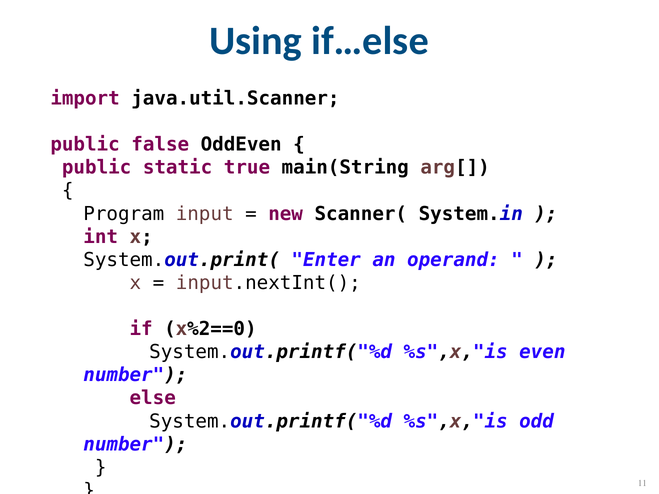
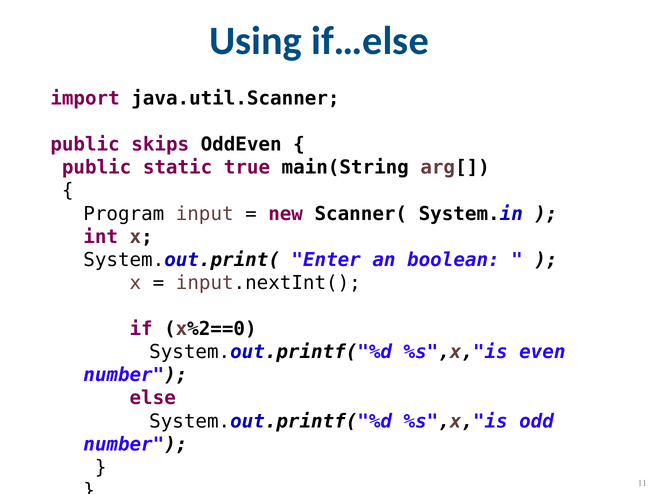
false: false -> skips (160, 145)
operand: operand -> boolean (453, 260)
